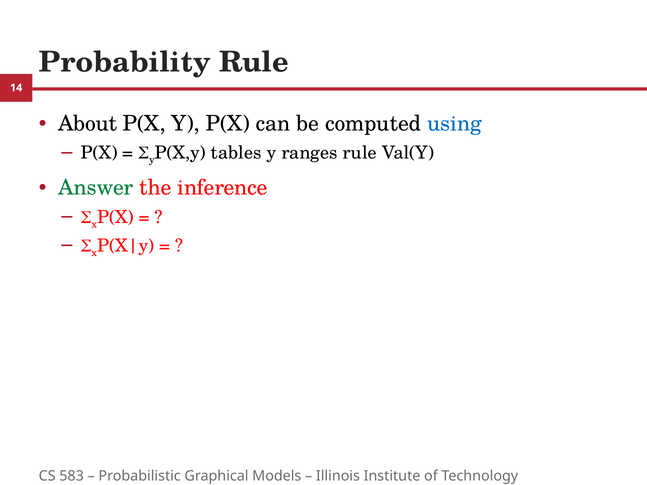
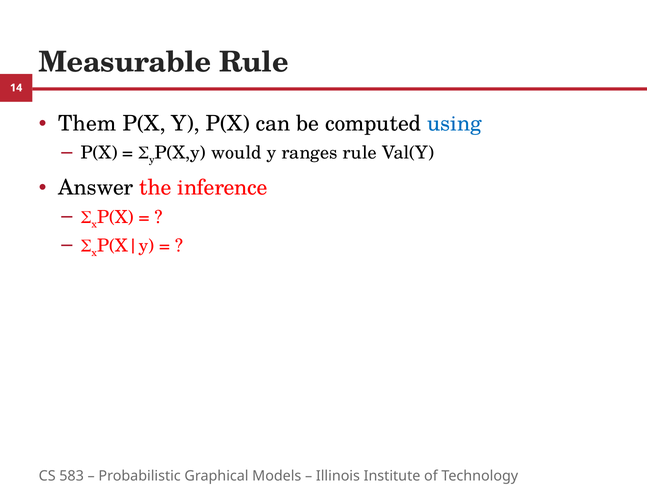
Probability: Probability -> Measurable (125, 62)
About: About -> Them (87, 124)
tables: tables -> would (236, 153)
Answer colour: green -> black (96, 188)
